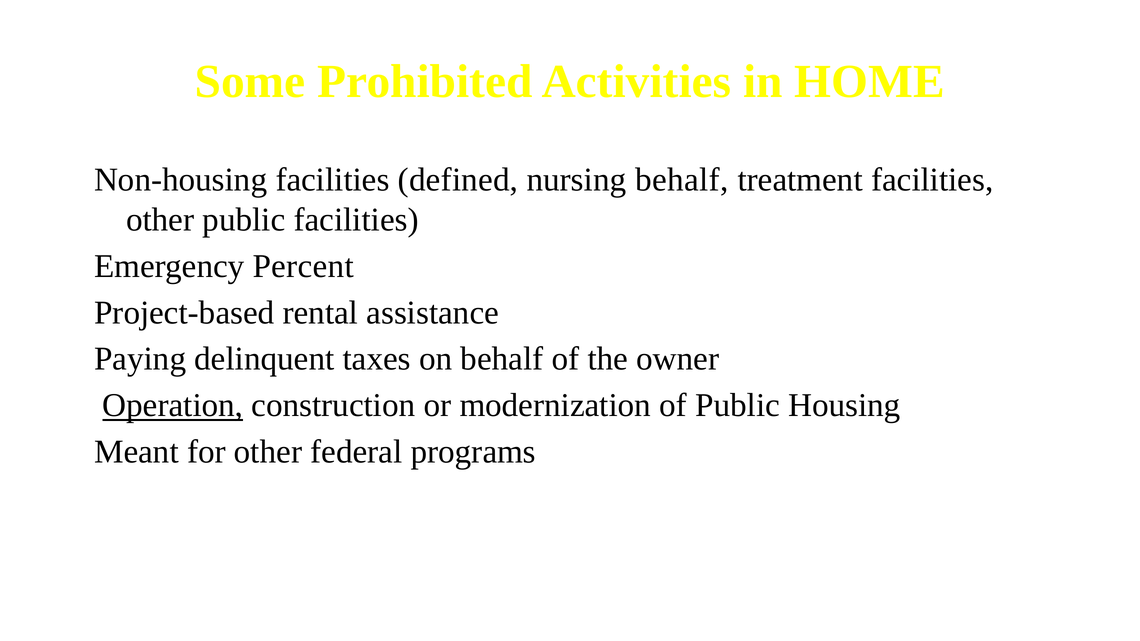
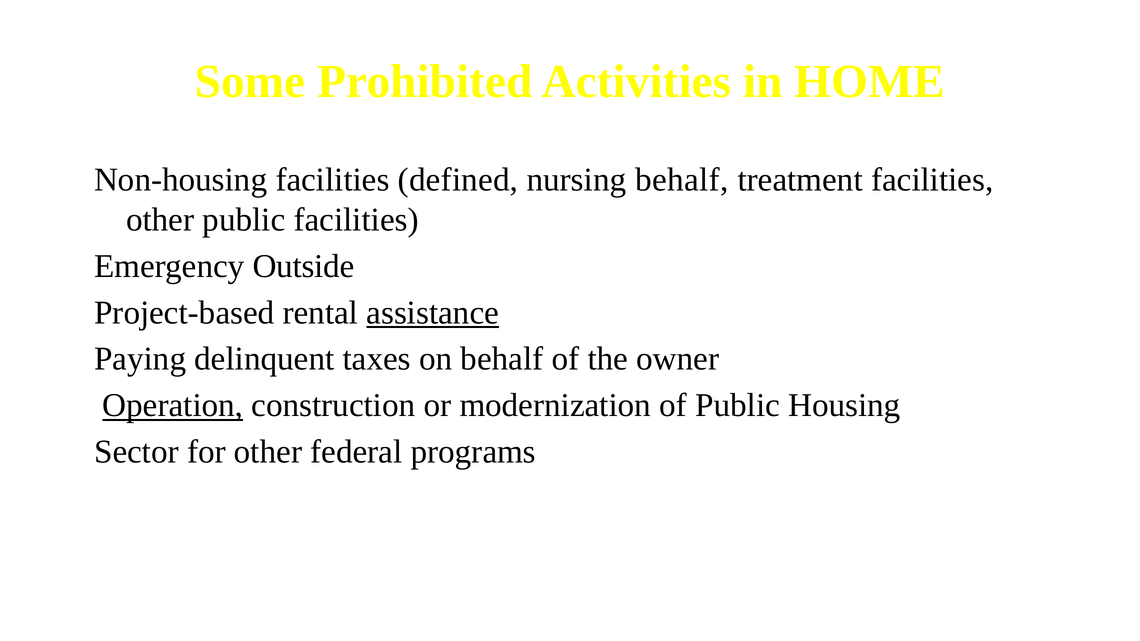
Percent: Percent -> Outside (304, 266)
assistance underline: none -> present (433, 313)
Meant: Meant -> Sector (136, 452)
